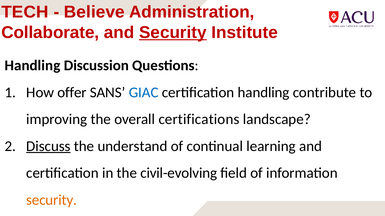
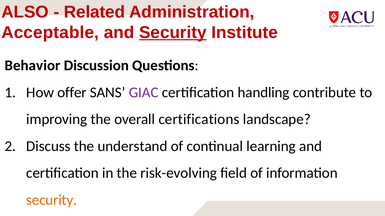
TECH: TECH -> ALSO (25, 12)
Believe: Believe -> Related (94, 12)
Collaborate: Collaborate -> Acceptable (50, 33)
Handling: Handling -> Behavior (32, 66)
GIAC colour: blue -> purple (144, 93)
Discuss underline: present -> none (48, 146)
civil-evolving: civil-evolving -> risk-evolving (179, 173)
